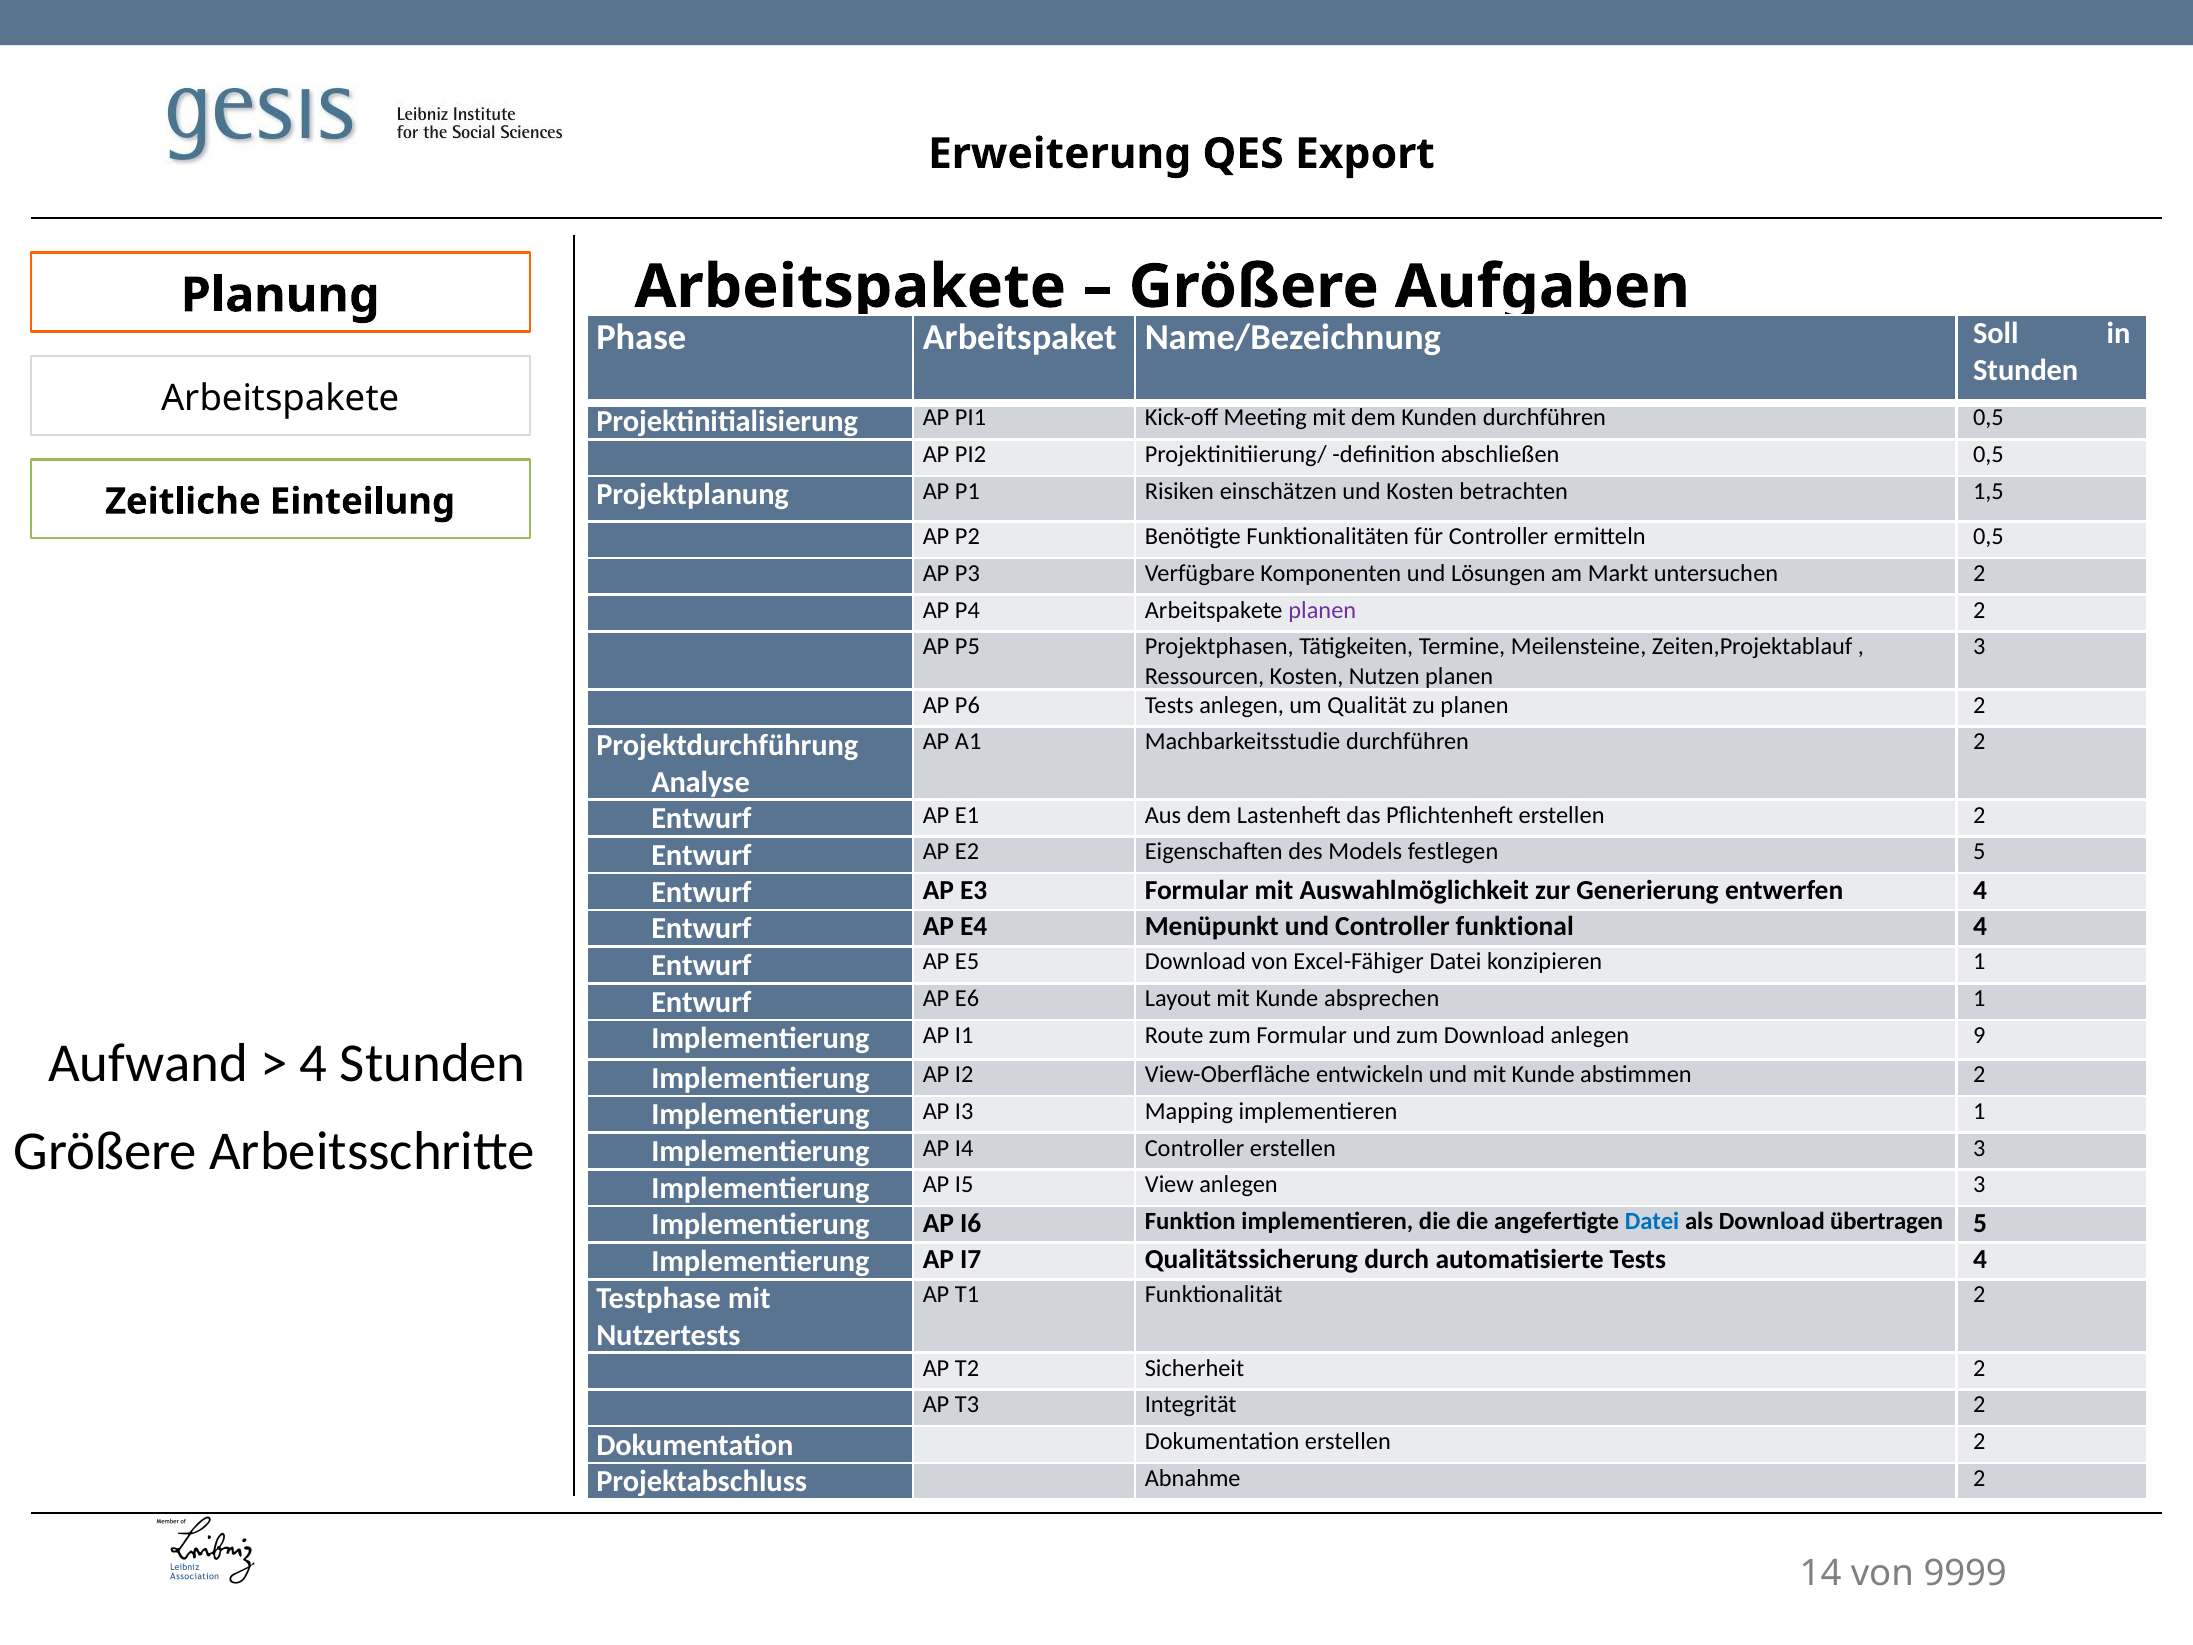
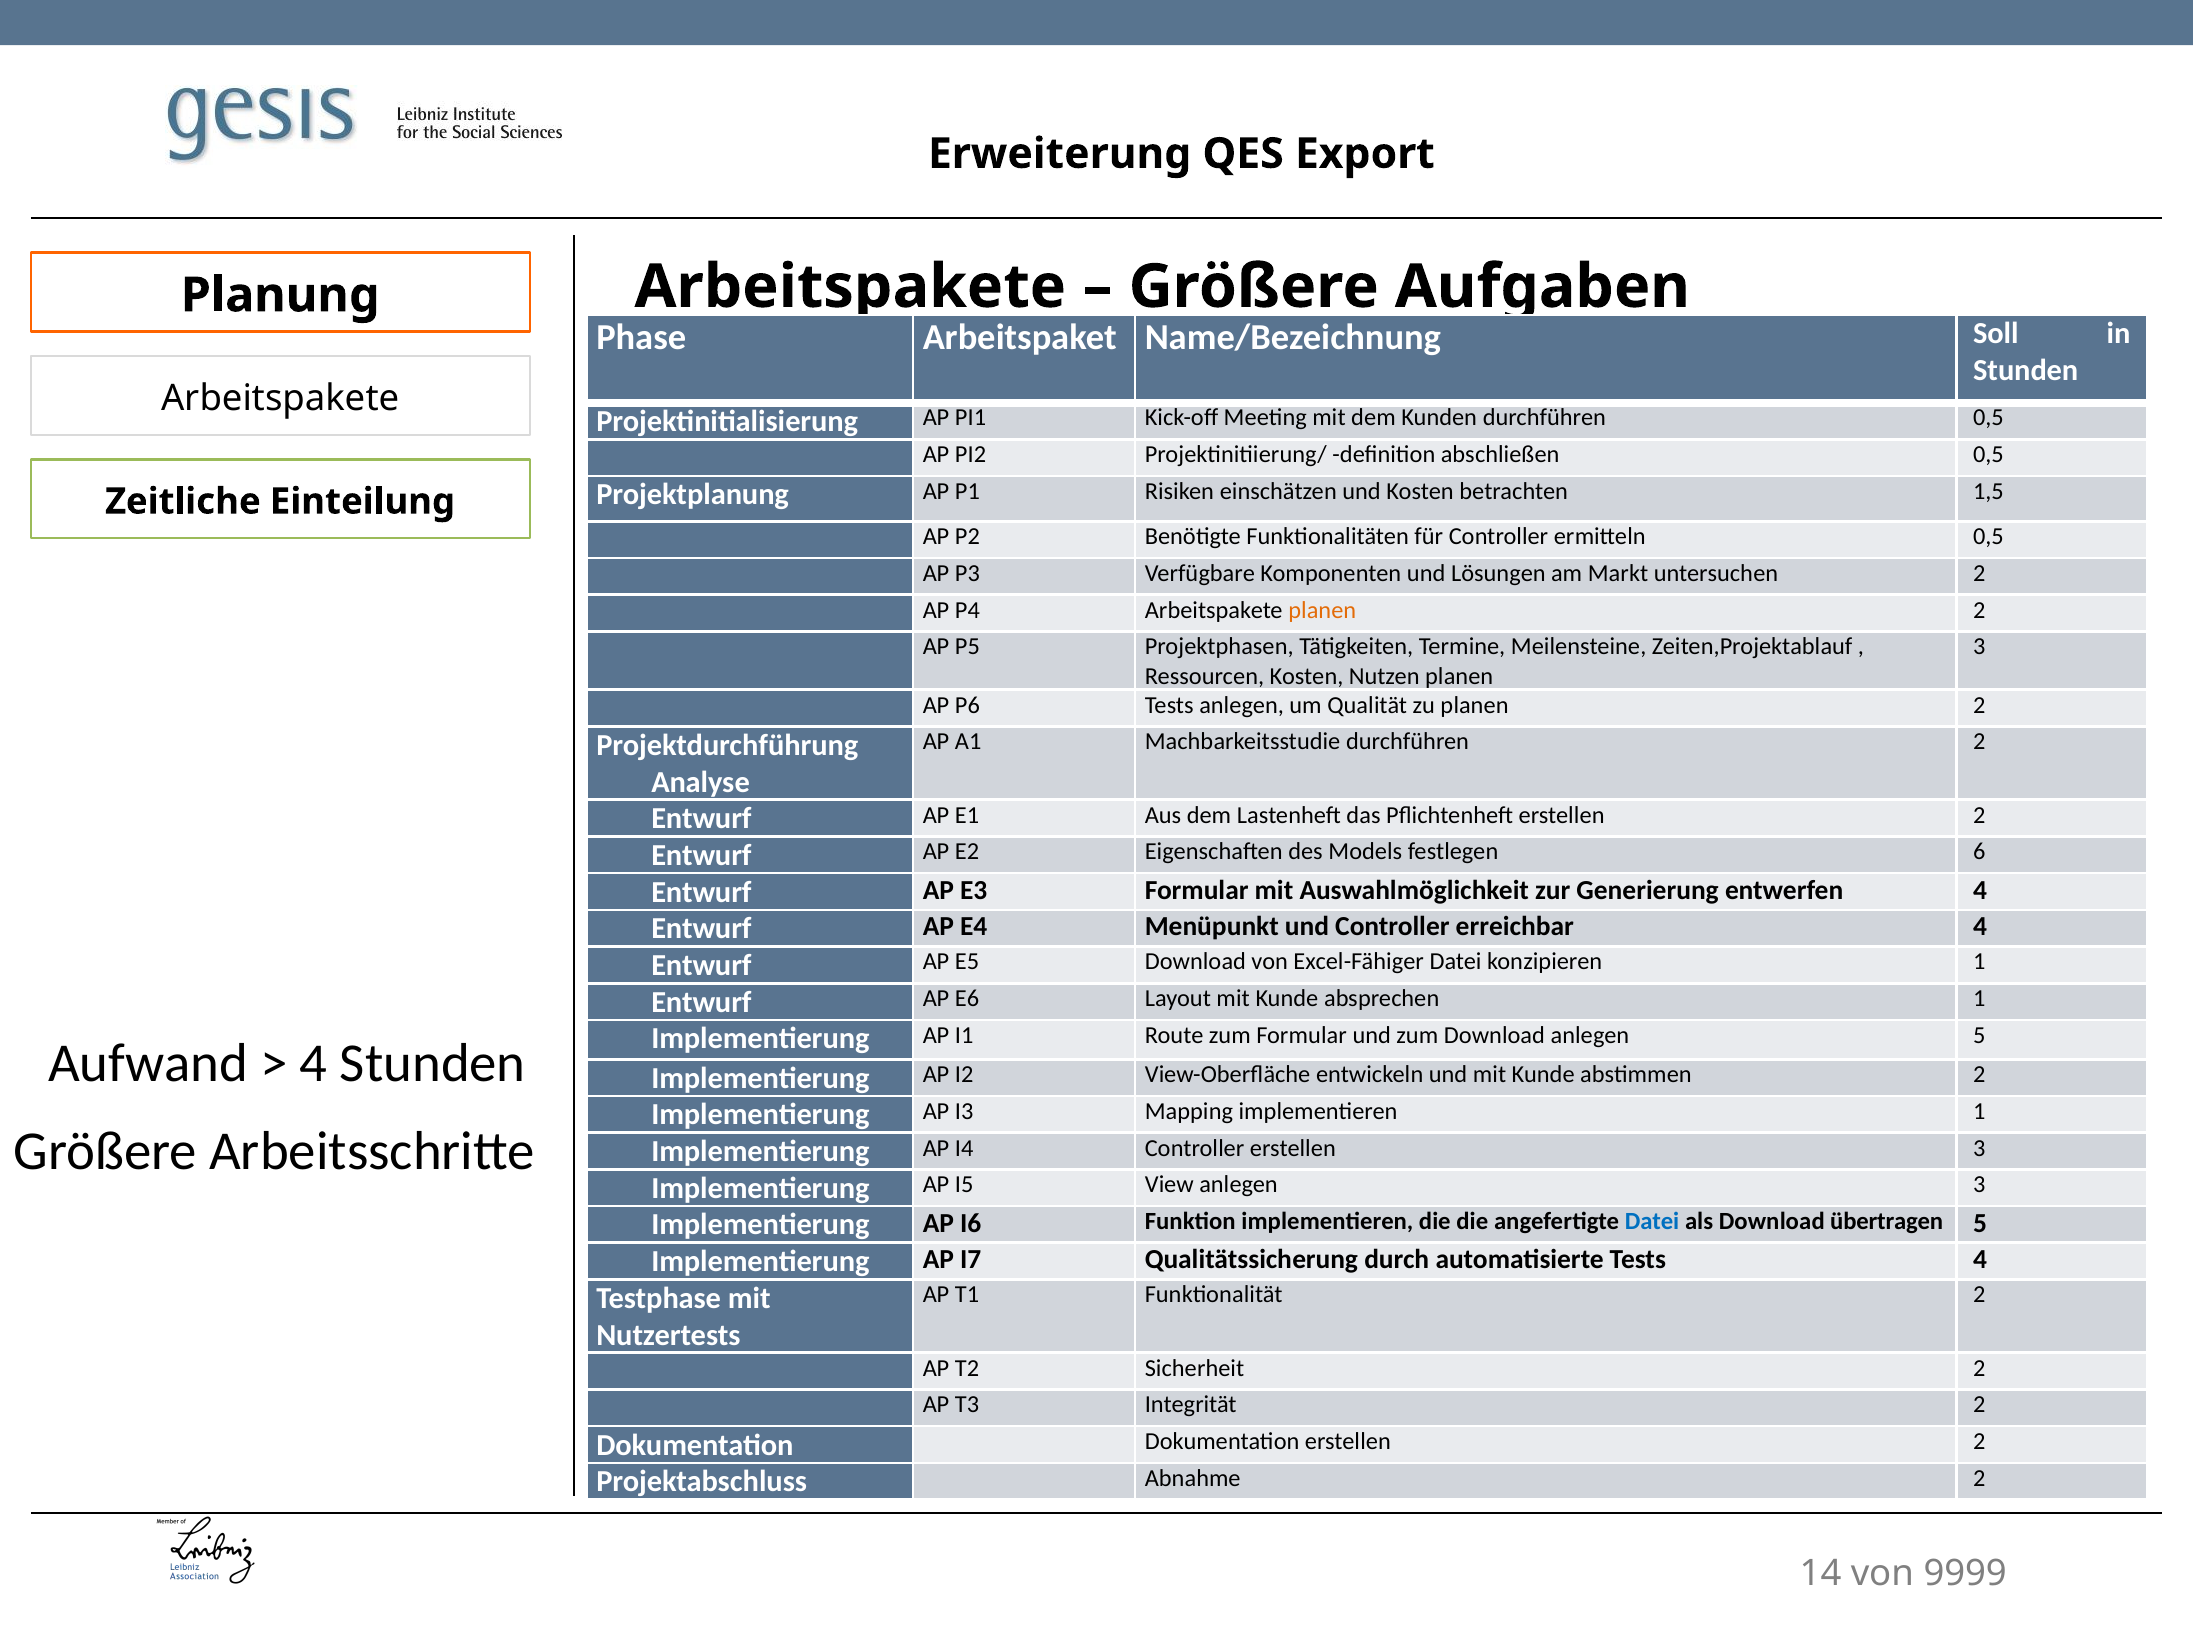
planen colour: purple -> orange (1322, 610)
festlegen 5: 5 -> 6 (1979, 852)
funktional: funktional -> erreichbar (1515, 927)
anlegen 9: 9 -> 5 (1979, 1035)
